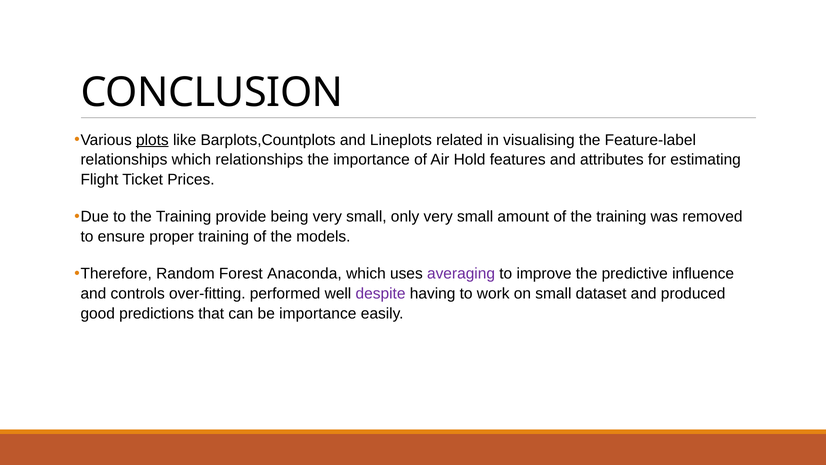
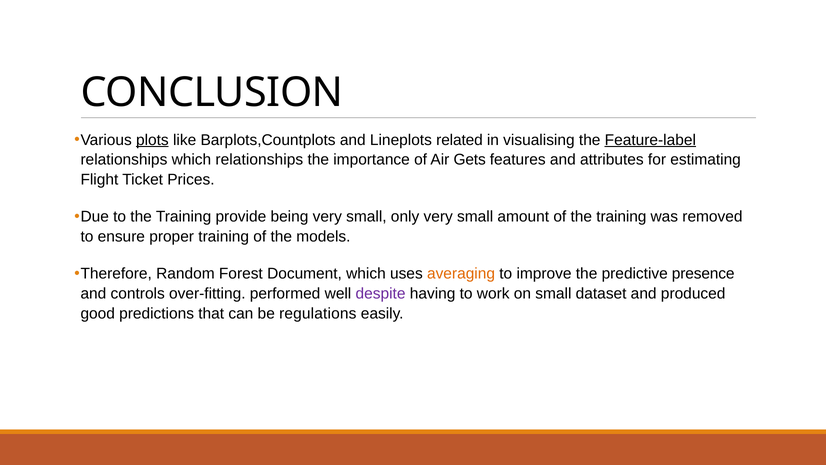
Feature-label underline: none -> present (650, 140)
Hold: Hold -> Gets (470, 160)
Anaconda: Anaconda -> Document (305, 274)
averaging colour: purple -> orange (461, 274)
influence: influence -> presence (703, 274)
be importance: importance -> regulations (318, 313)
